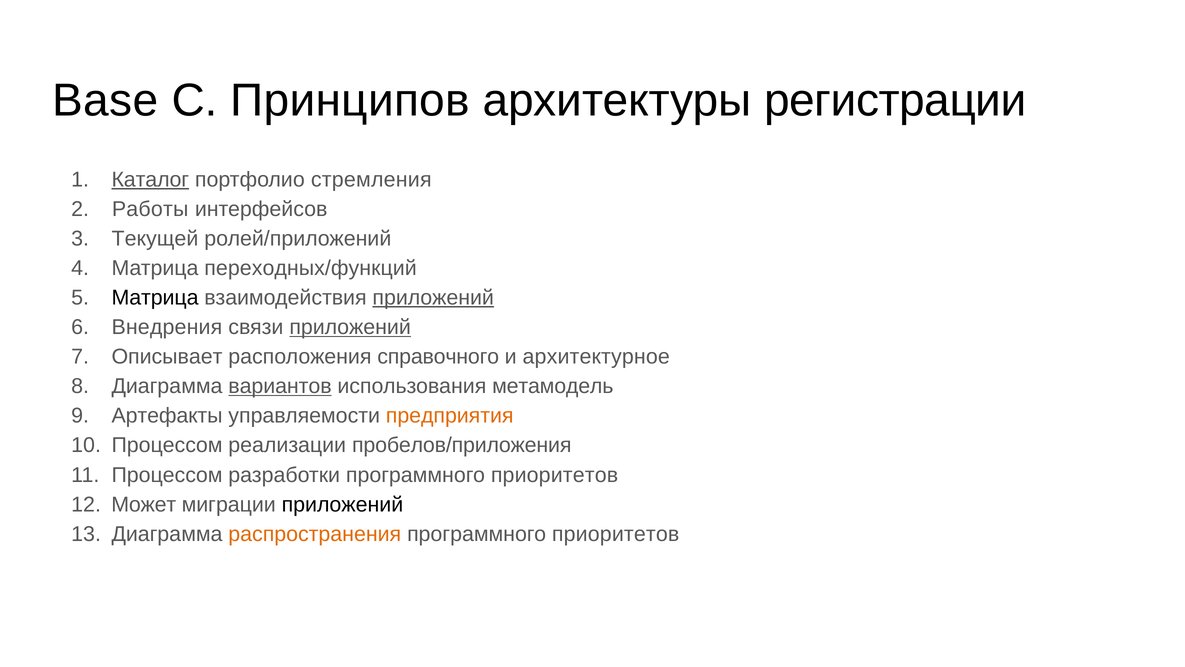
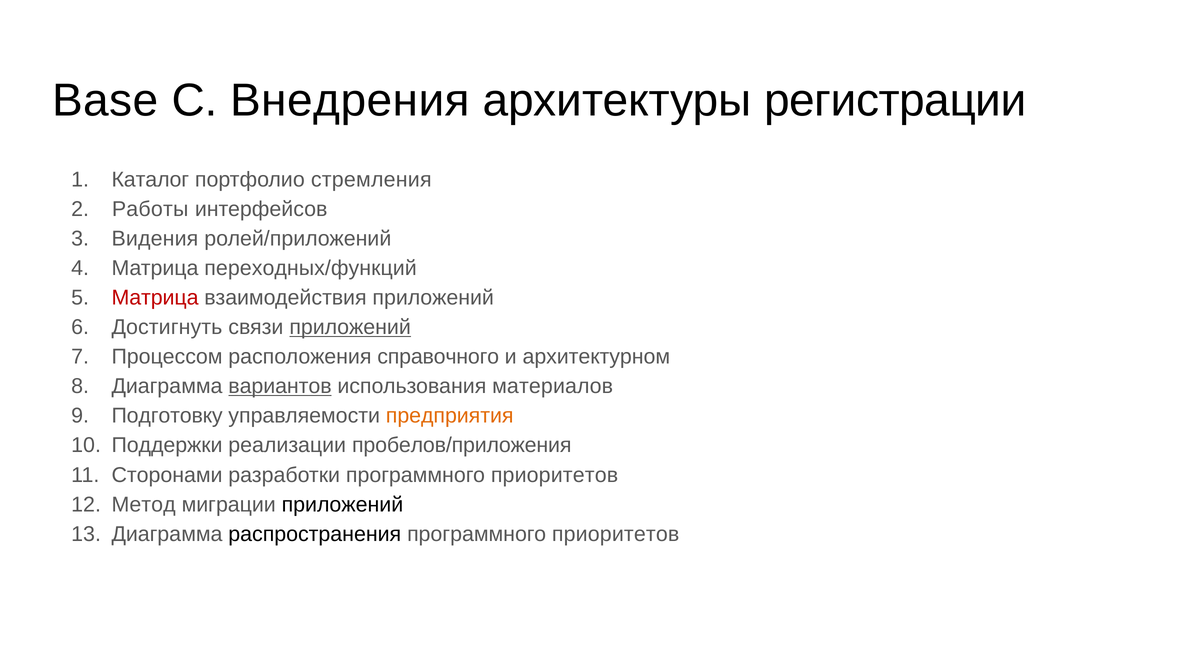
Принципов: Принципов -> Внедрения (350, 100)
Каталог underline: present -> none (150, 179)
Текущей: Текущей -> Видения (155, 238)
Матрица colour: black -> red (155, 297)
приложений underline: present -> none (433, 297)
Внедрения: Внедрения -> Достигнуть (167, 327)
Описывает: Описывает -> Процессом (167, 357)
архитектурное: архитектурное -> архитектурном (596, 357)
метамодель: метамодель -> материалов (553, 386)
Артефакты: Артефакты -> Подготовку (167, 416)
Процессом: Процессом -> Поддержки (167, 445)
Процессом: Процессом -> Сторонами (167, 475)
Может: Может -> Метод (144, 504)
распространения colour: orange -> black (315, 534)
